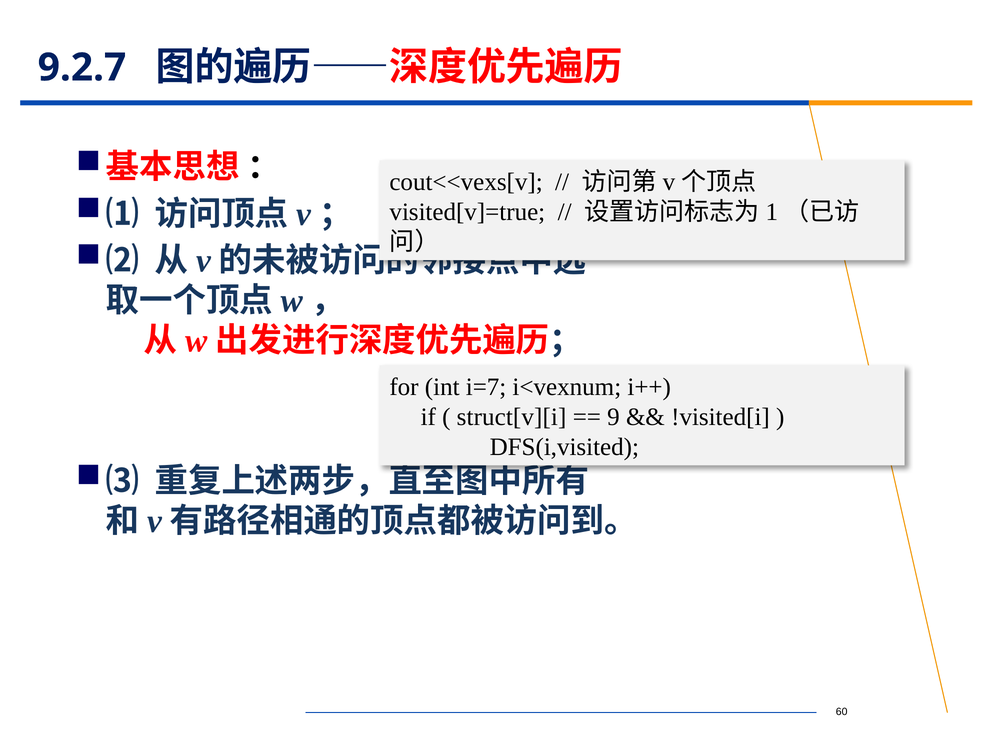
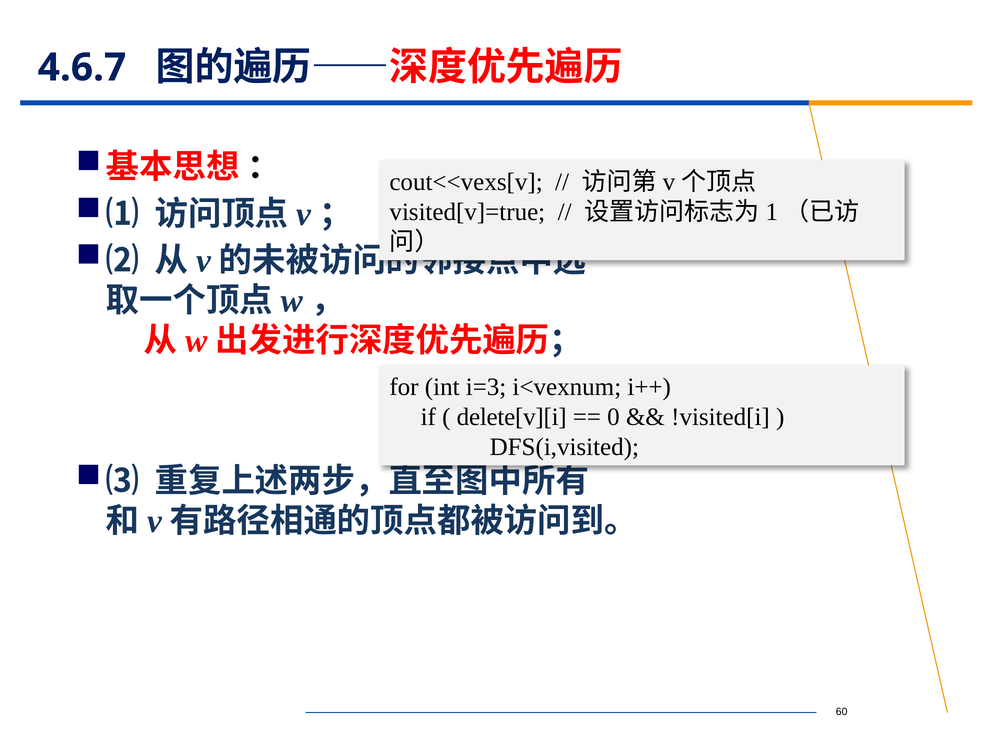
9.2.7: 9.2.7 -> 4.6.7 (82, 68)
i=7: i=7 -> i=3 (486, 387)
struct[v][i: struct[v][i -> delete[v][i (512, 417)
9: 9 -> 0 (613, 417)
